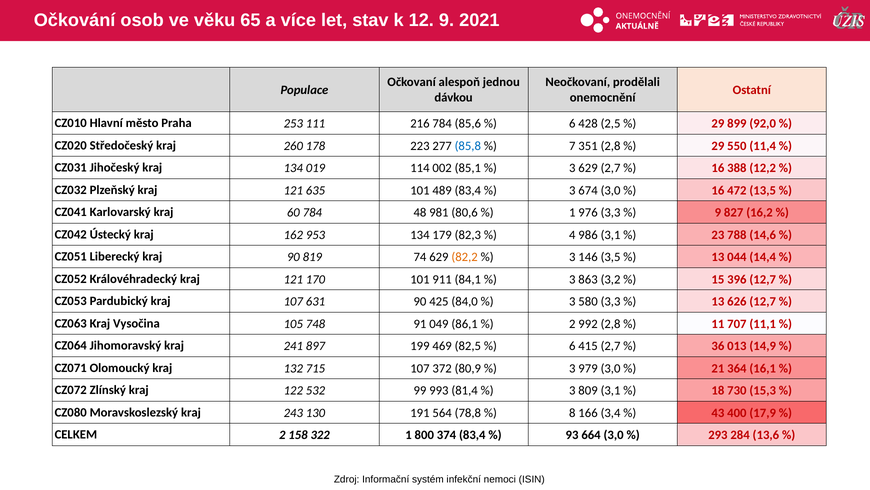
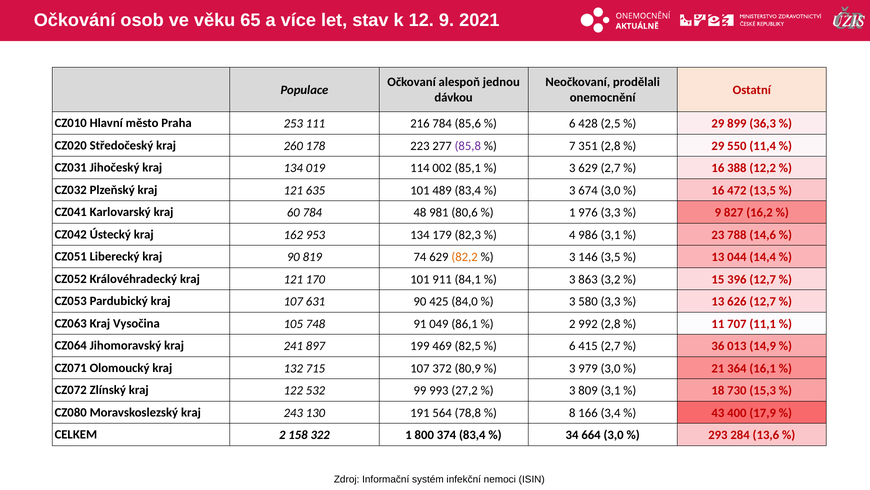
92,0: 92,0 -> 36,3 (763, 123)
85,8 colour: blue -> purple (468, 146)
81,4: 81,4 -> 27,2 (465, 390)
93: 93 -> 34 (572, 434)
